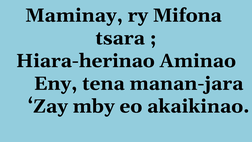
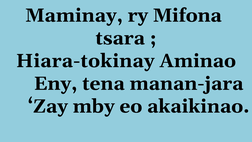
Hiara-herinao: Hiara-herinao -> Hiara-tokinay (85, 61)
